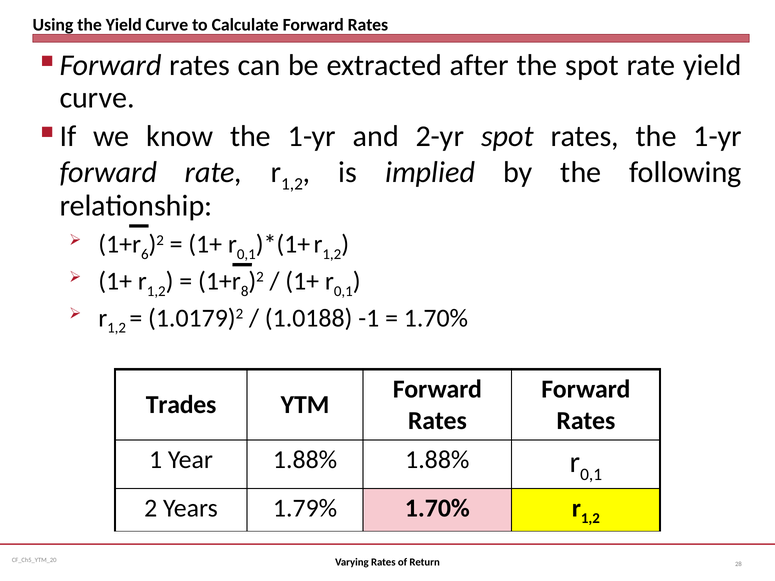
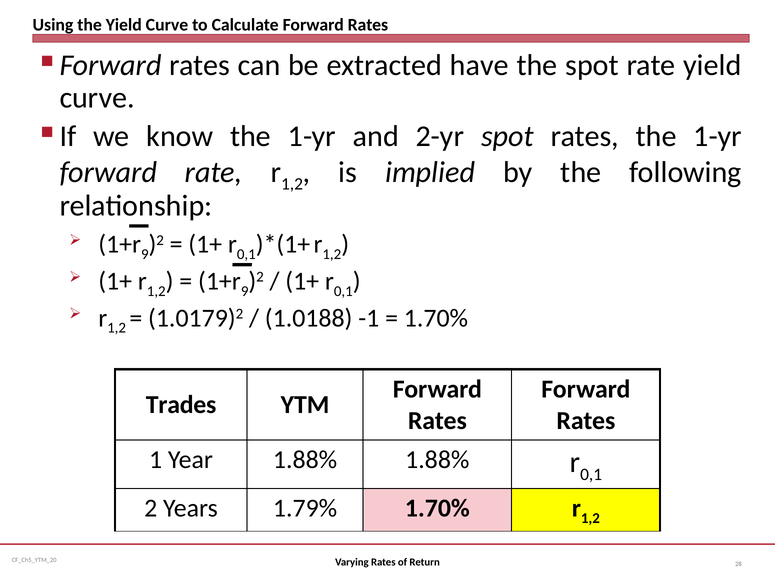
after: after -> have (479, 65)
6: 6 -> 9 (145, 254)
8: 8 -> 9 (245, 291)
